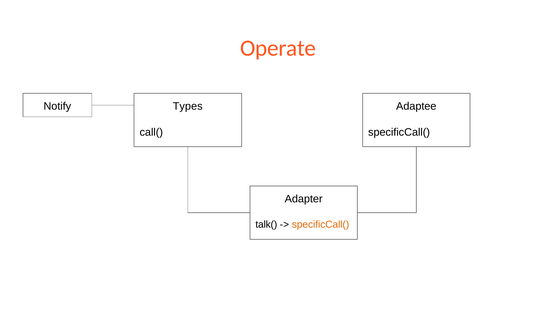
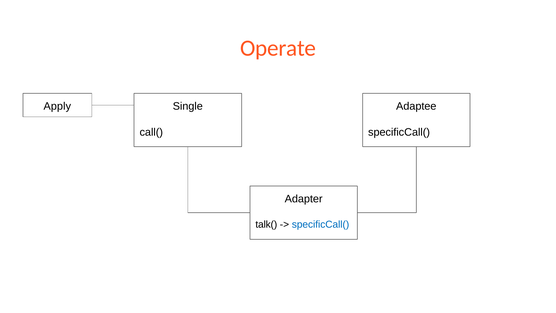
Notify: Notify -> Apply (57, 106)
Types: Types -> Single (188, 106)
specificCall( colour: orange -> blue (321, 224)
